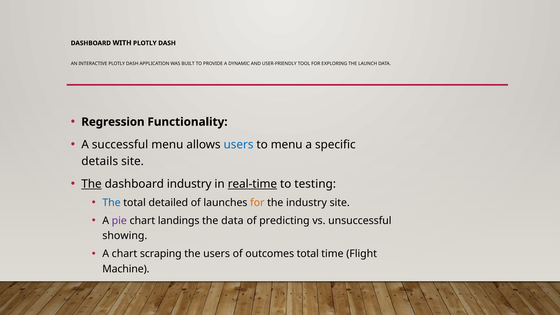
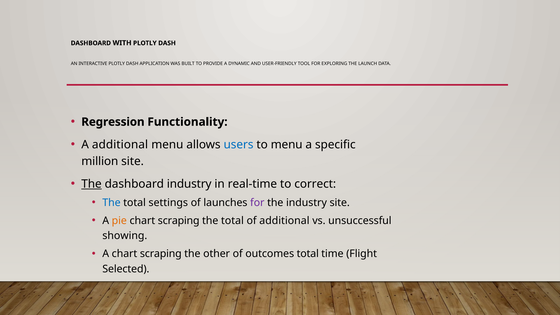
A successful: successful -> additional (120, 145)
details: details -> million (100, 161)
real-time underline: present -> none (252, 184)
testing: testing -> correct (315, 184)
detailed: detailed -> settings (168, 203)
for colour: orange -> purple (257, 203)
pie colour: purple -> orange (119, 221)
landings: landings -> scraping (179, 221)
data: data -> total (232, 221)
of predicting: predicting -> additional (284, 221)
the users: users -> other (217, 254)
Machine: Machine -> Selected (126, 269)
